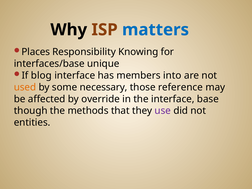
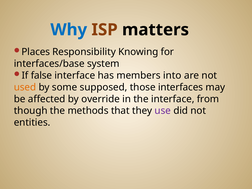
Why colour: black -> blue (69, 30)
matters colour: blue -> black (156, 30)
unique: unique -> system (103, 64)
blog: blog -> false (41, 75)
necessary: necessary -> supposed (104, 87)
reference: reference -> interfaces (181, 87)
base: base -> from (208, 99)
